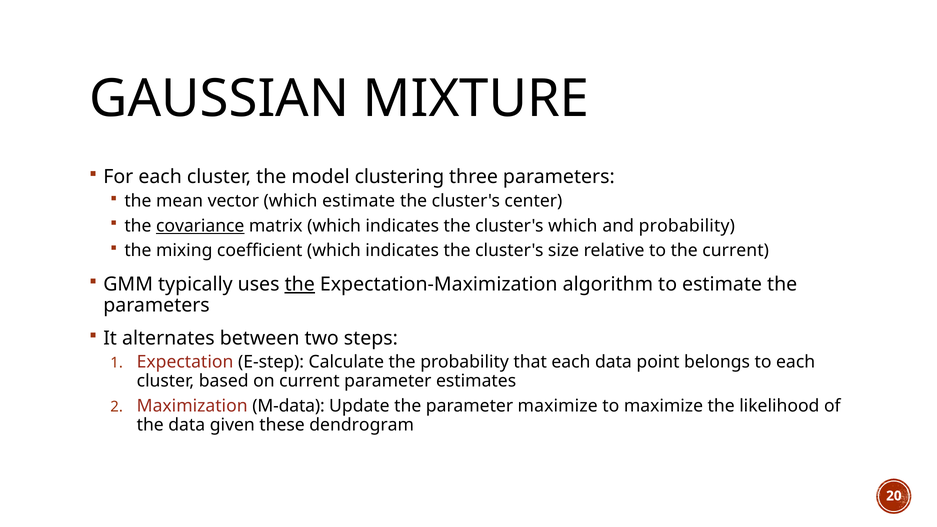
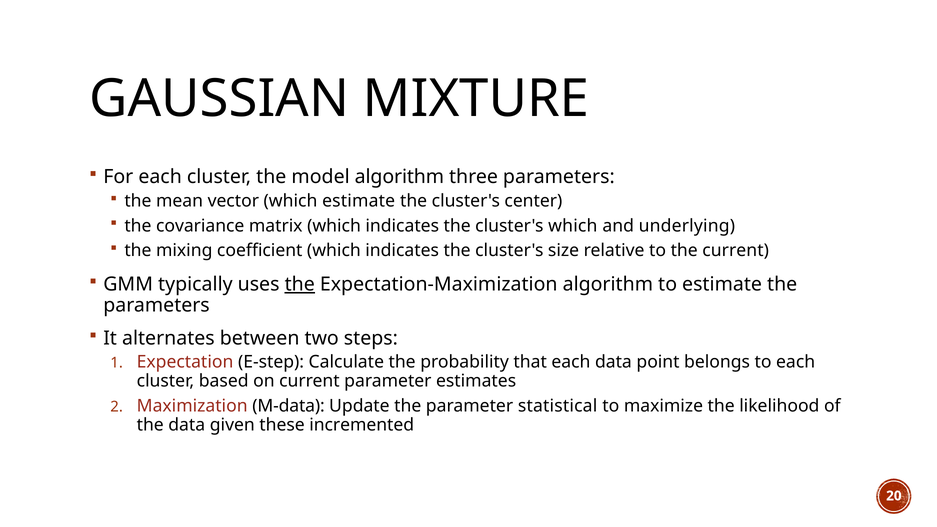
model clustering: clustering -> algorithm (399, 177)
covariance underline: present -> none (200, 226)
and probability: probability -> underlying (687, 226)
parameter maximize: maximize -> statistical (558, 406)
dendrogram: dendrogram -> incremented (362, 425)
